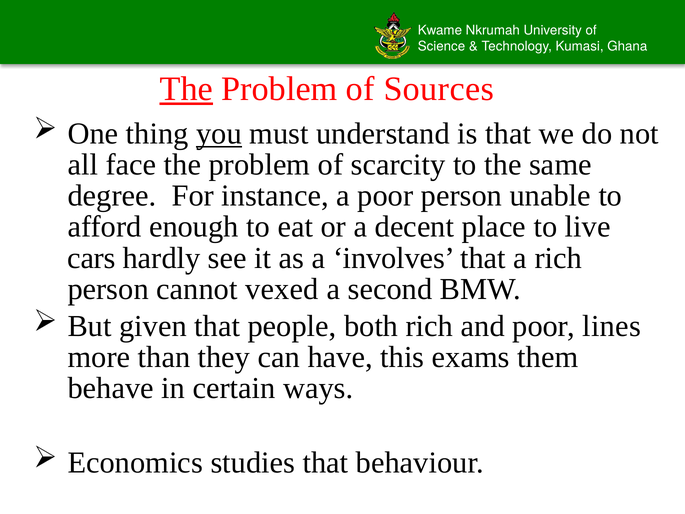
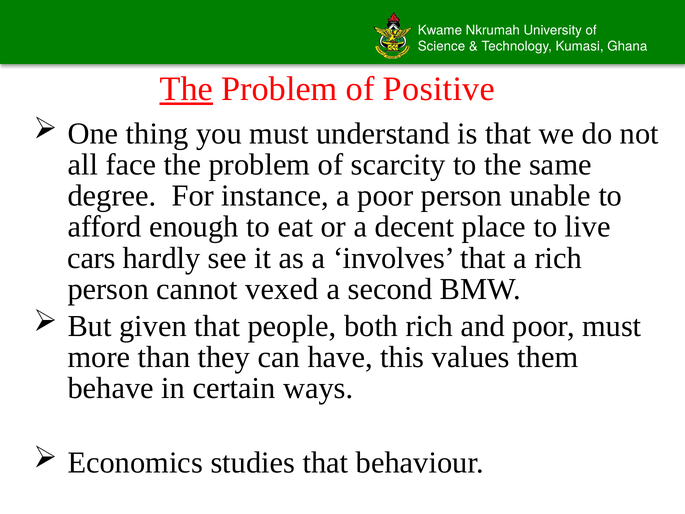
Sources: Sources -> Positive (439, 89)
you underline: present -> none (219, 134)
poor lines: lines -> must (612, 326)
exams: exams -> values (471, 357)
